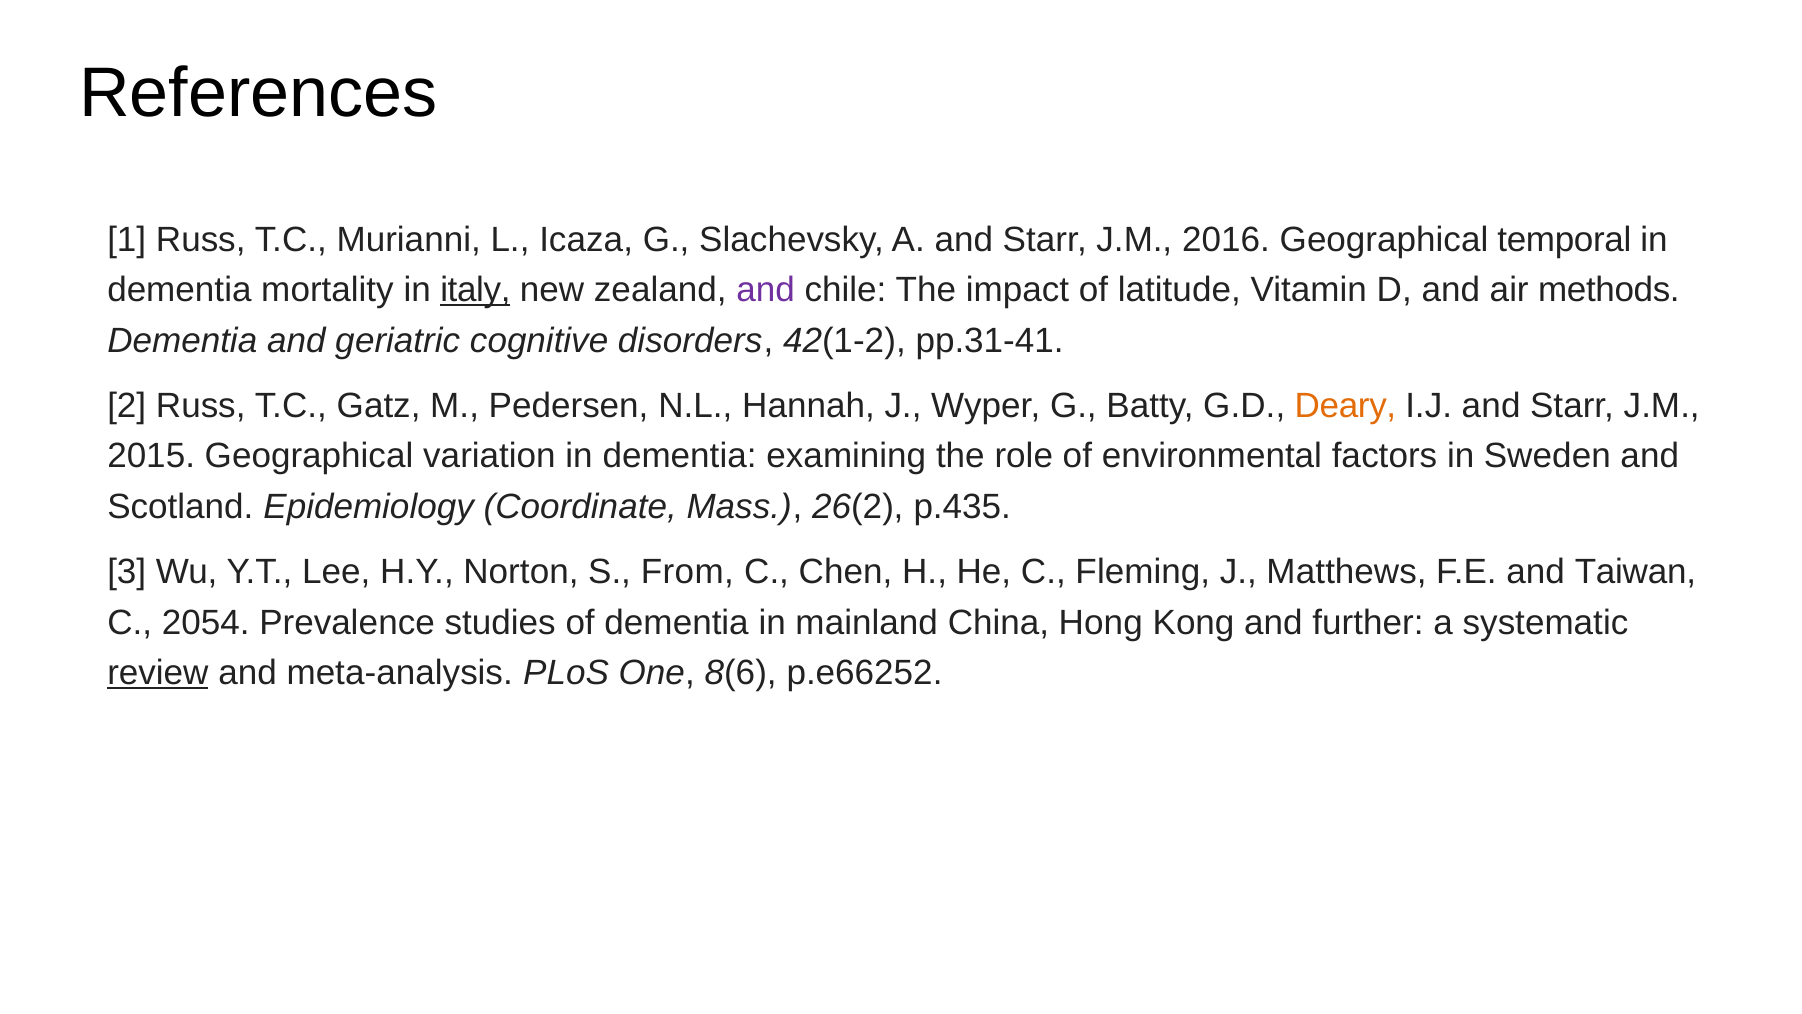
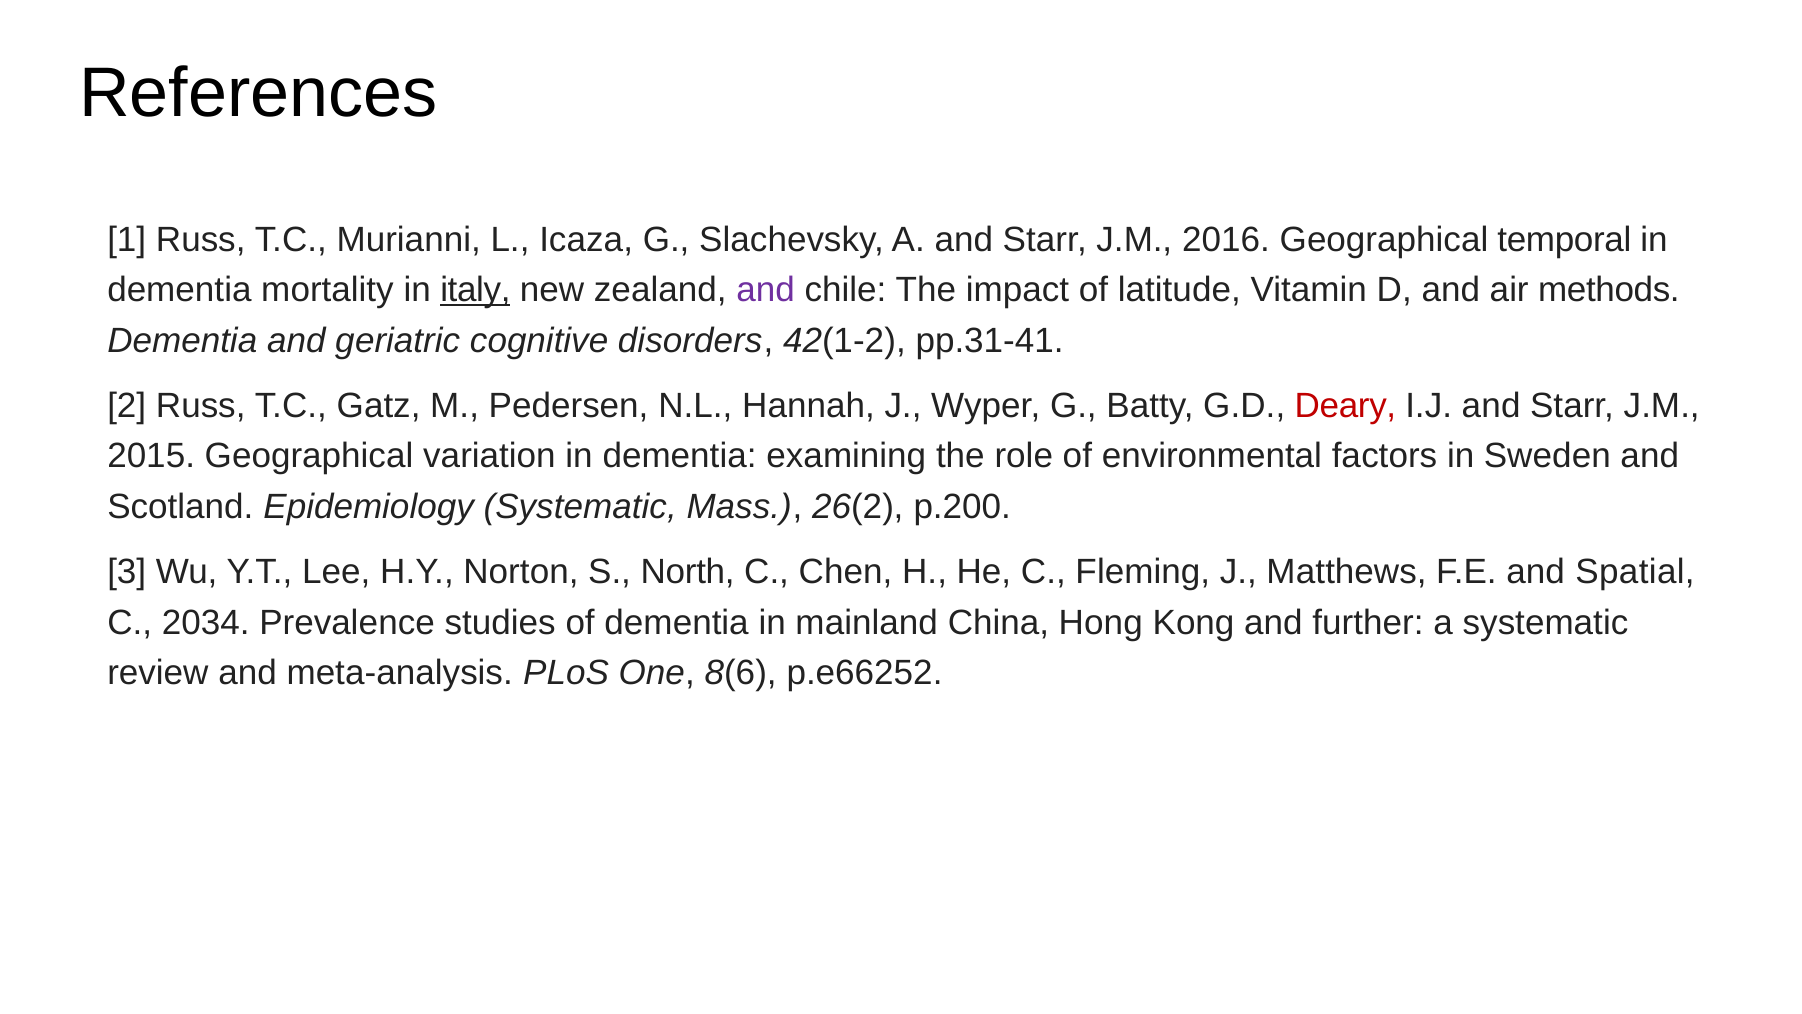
Deary colour: orange -> red (1345, 406)
Epidemiology Coordinate: Coordinate -> Systematic (580, 507)
p.435: p.435 -> p.200 (962, 507)
From: From -> North (688, 572)
Taiwan: Taiwan -> Spatial (1635, 572)
2054: 2054 -> 2034 (206, 623)
review underline: present -> none (158, 673)
